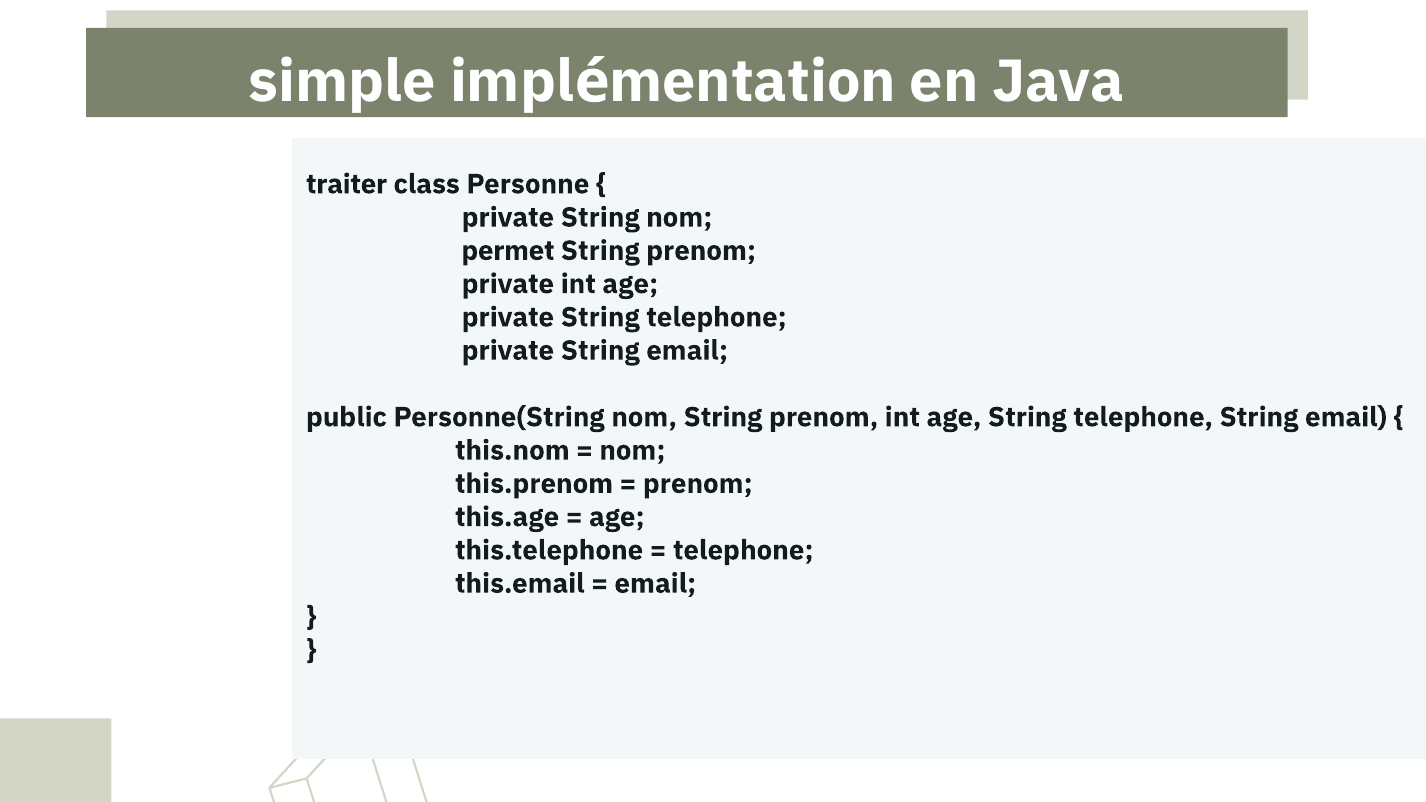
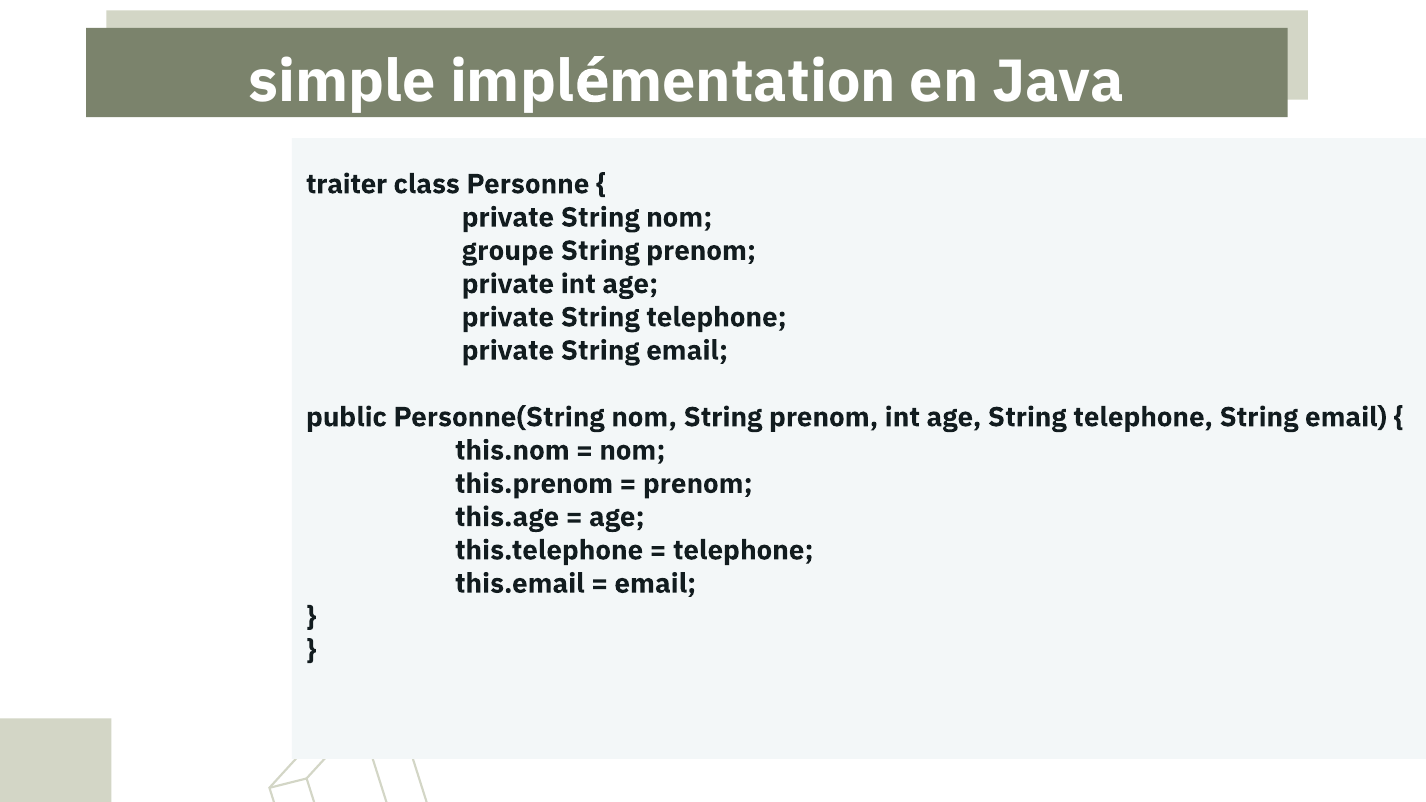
permet: permet -> groupe (508, 251)
